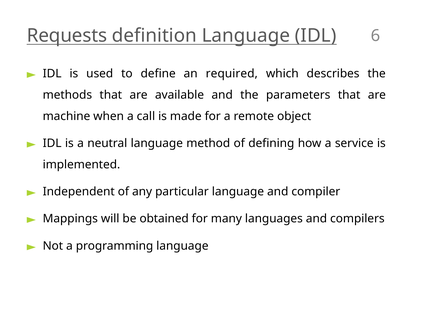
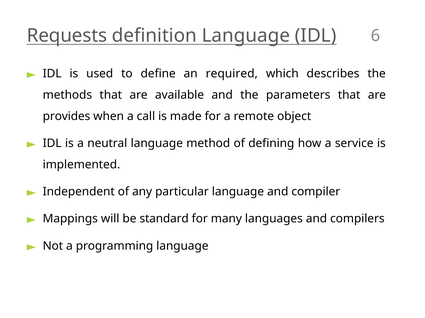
machine: machine -> provides (67, 116)
obtained: obtained -> standard (164, 219)
